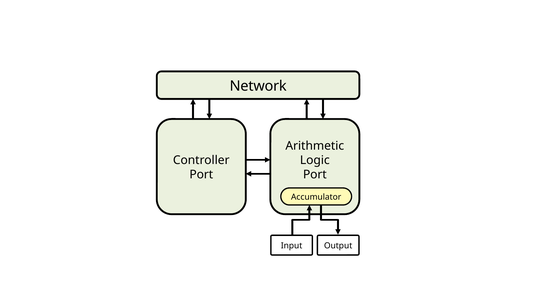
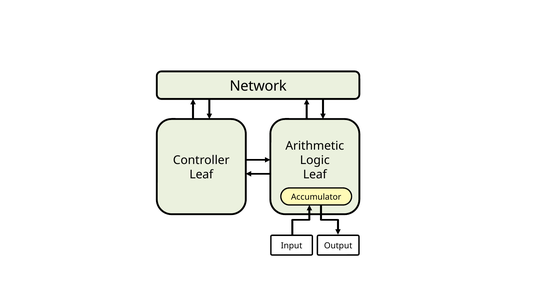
Port: Port -> Leaf (201, 175)
Port: Port -> Leaf (315, 175)
